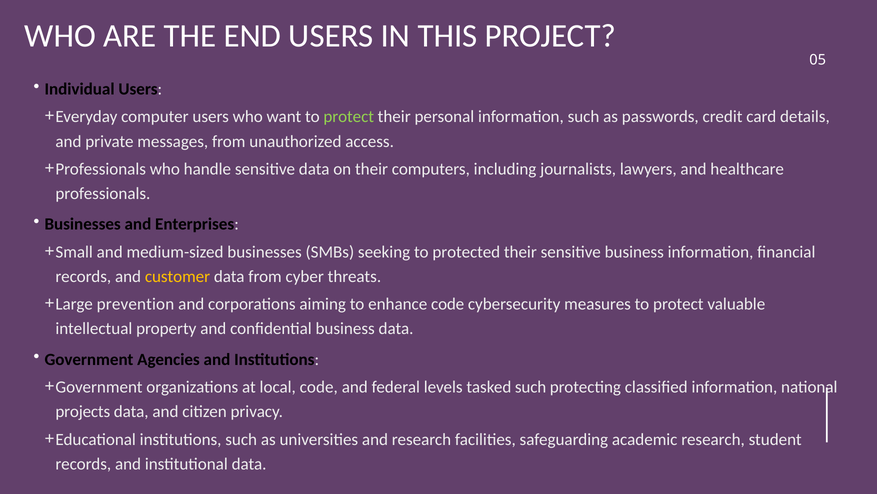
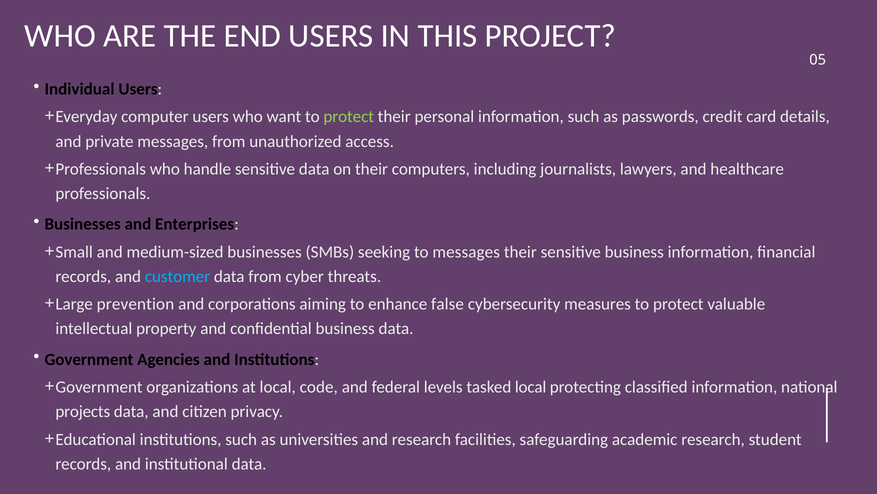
to protected: protected -> messages (466, 252)
customer colour: yellow -> light blue (178, 276)
enhance code: code -> false (448, 304)
tasked such: such -> local (531, 387)
